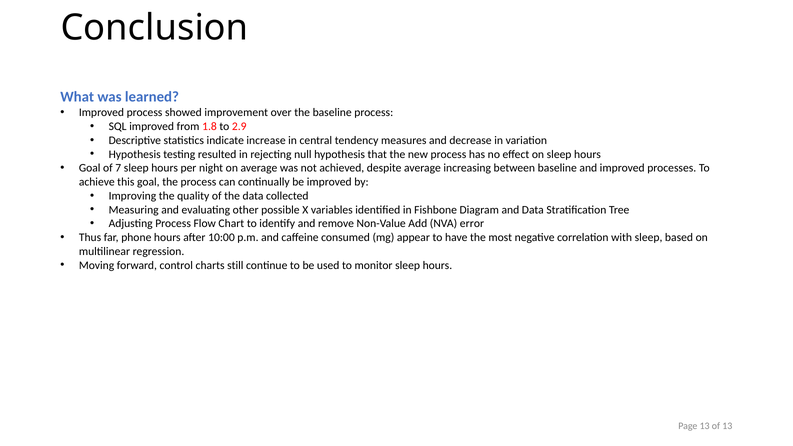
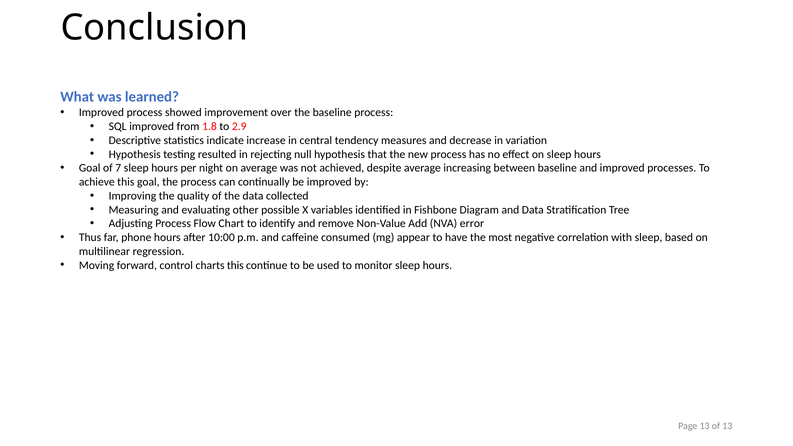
charts still: still -> this (235, 265)
